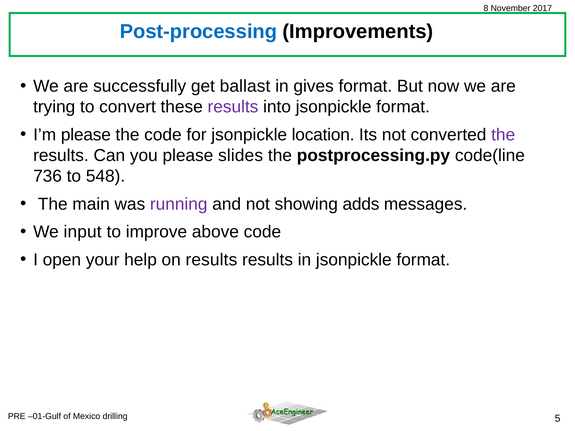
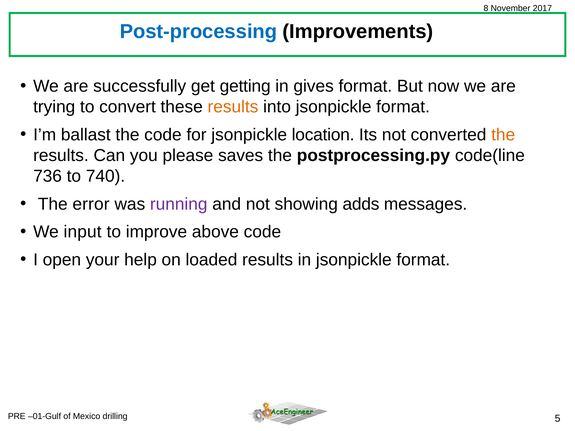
ballast: ballast -> getting (245, 86)
results colour: purple -> orange (233, 107)
I’m please: please -> ballast (86, 135)
the colour: purple -> orange (503, 135)
slides: slides -> saves (241, 156)
548: 548 -> 740 (105, 176)
main: main -> error (91, 204)
on results: results -> loaded (211, 260)
